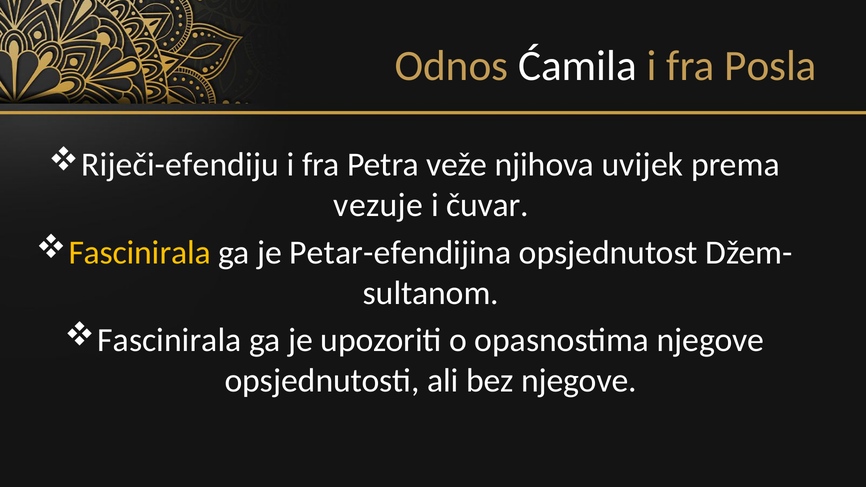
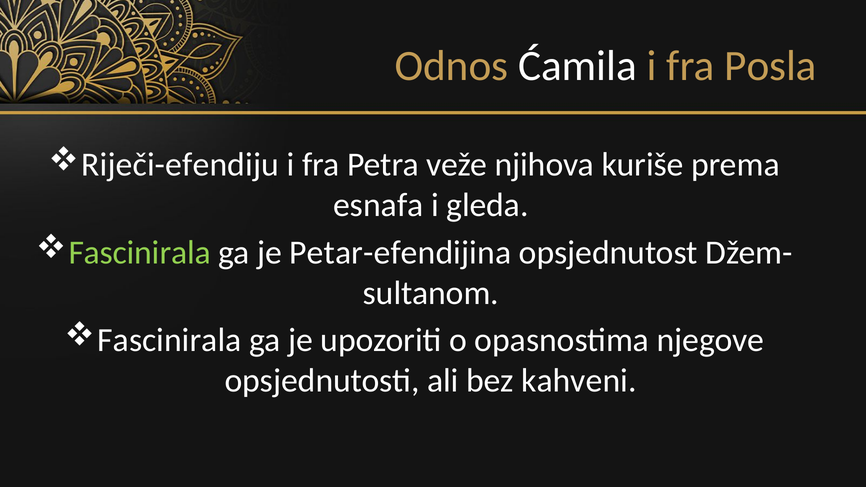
uvijek: uvijek -> kuriše (643, 165)
vezuje: vezuje -> esnafa (378, 205)
čuvar: čuvar -> gleda (487, 205)
Fascinirala colour: yellow -> light green (140, 253)
bez njegove: njegove -> kahveni (579, 381)
